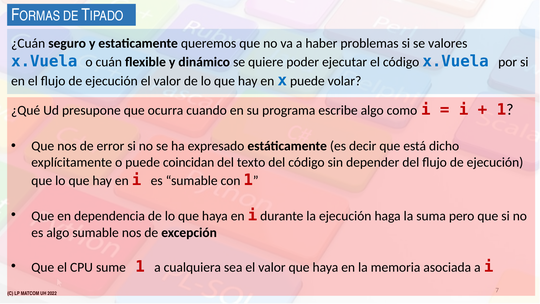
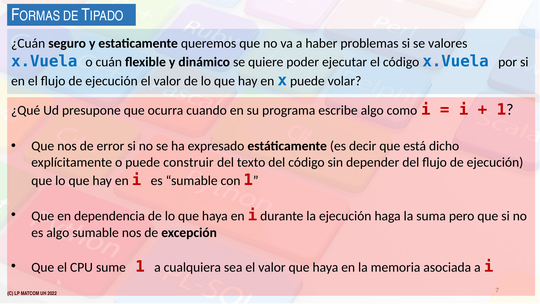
coincidan: coincidan -> construir (188, 162)
